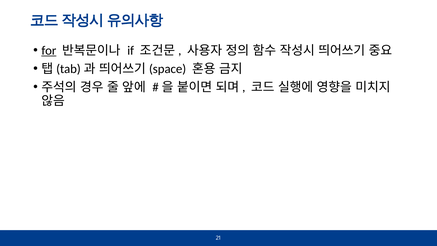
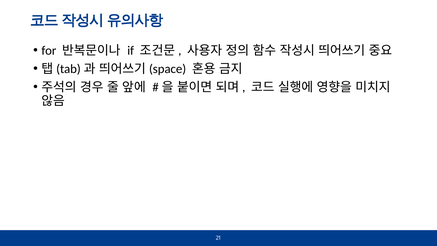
for underline: present -> none (49, 50)
